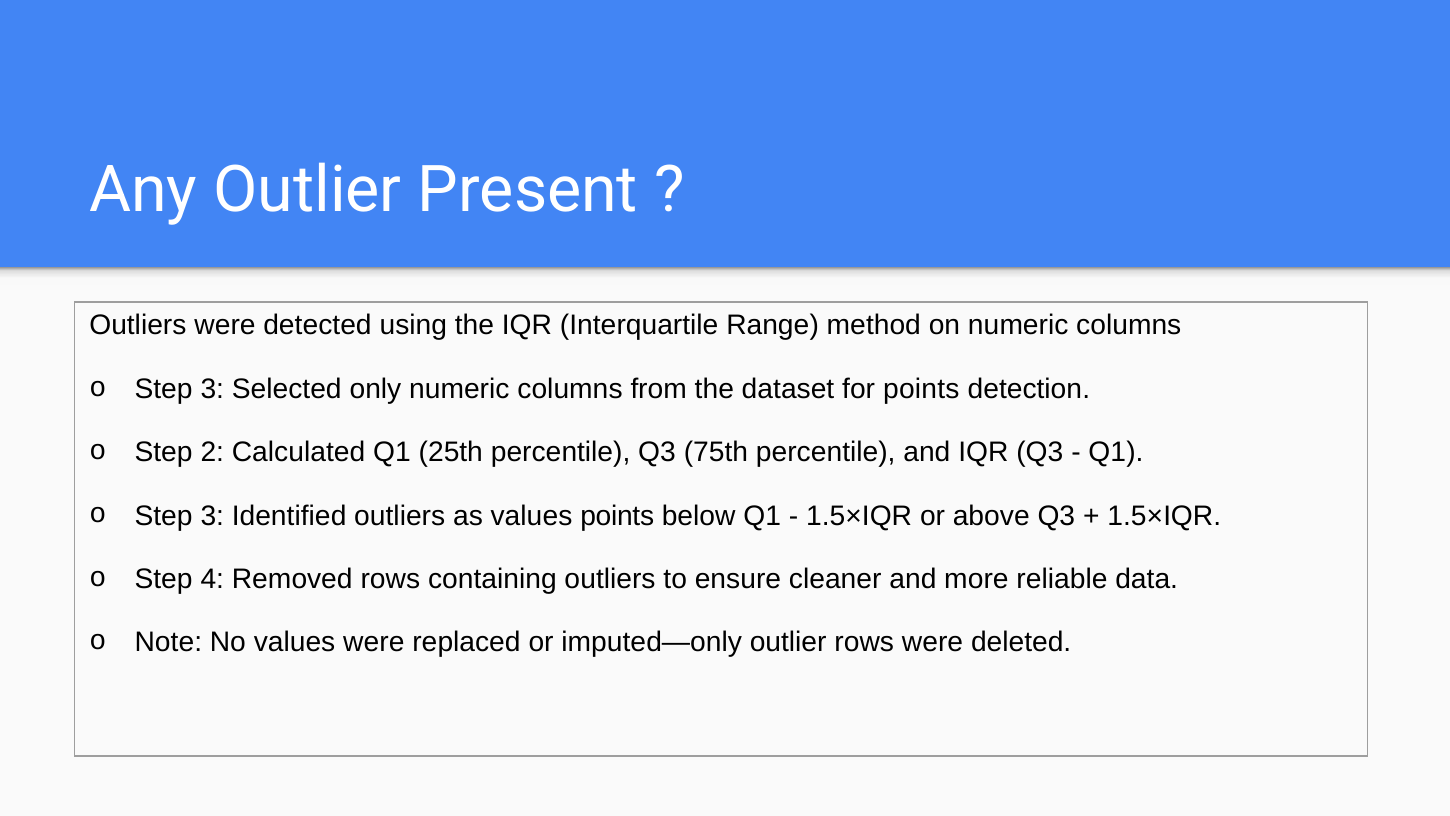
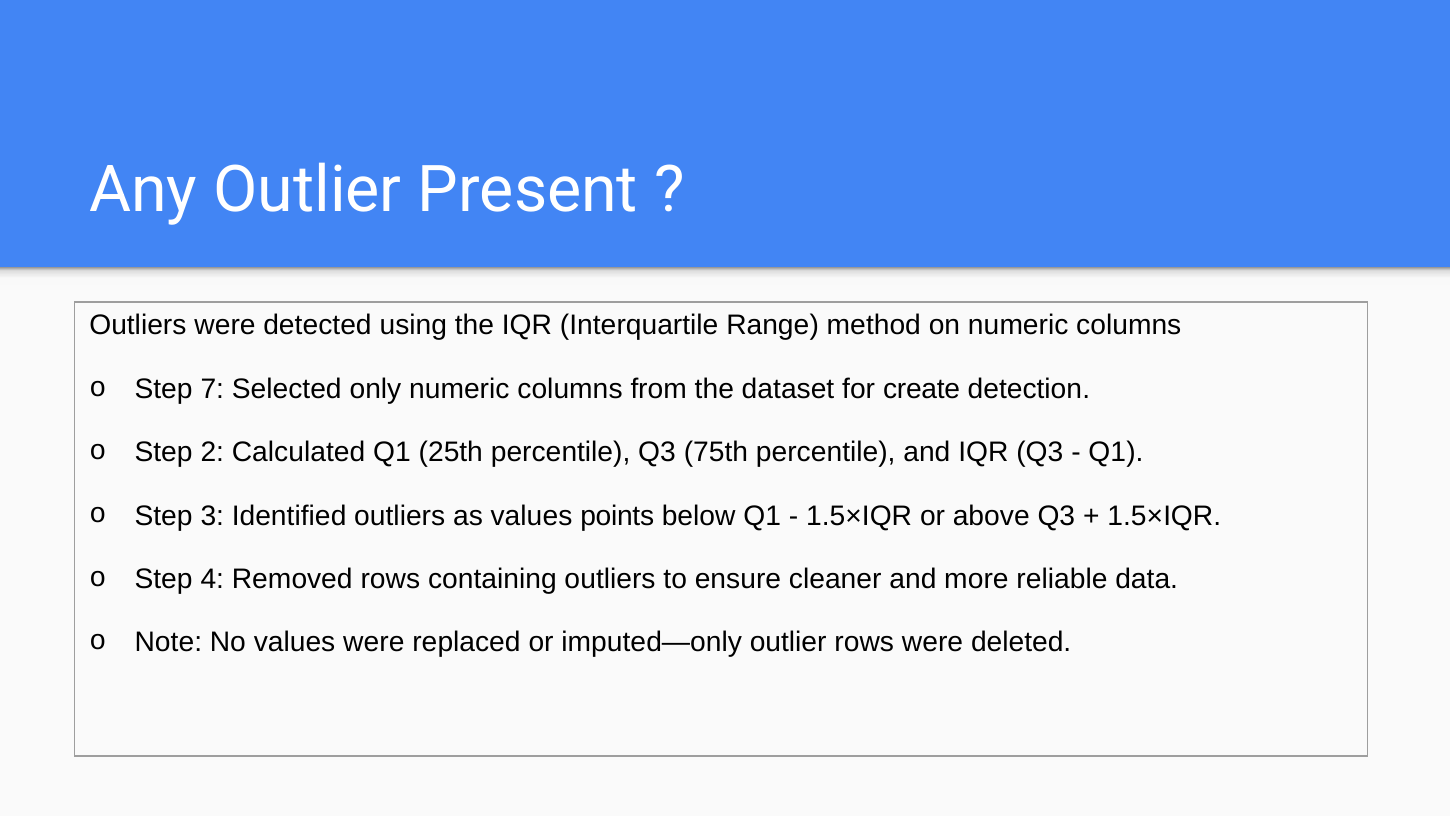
3: 3 -> 7 (212, 389)
for points: points -> create (922, 389)
